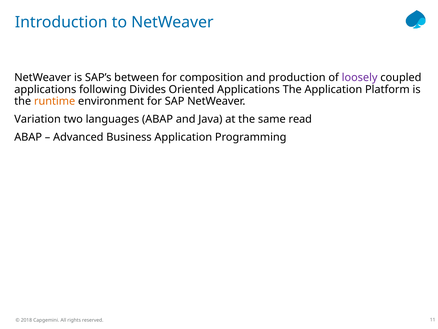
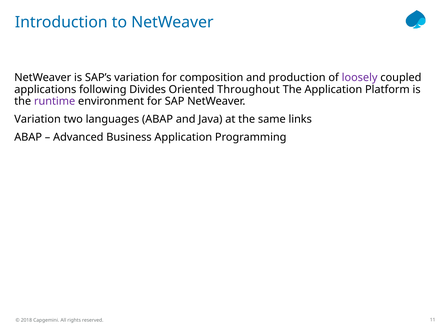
SAP’s between: between -> variation (137, 77)
Oriented Applications: Applications -> Throughout (248, 89)
runtime colour: orange -> purple (55, 101)
read: read -> links (300, 119)
